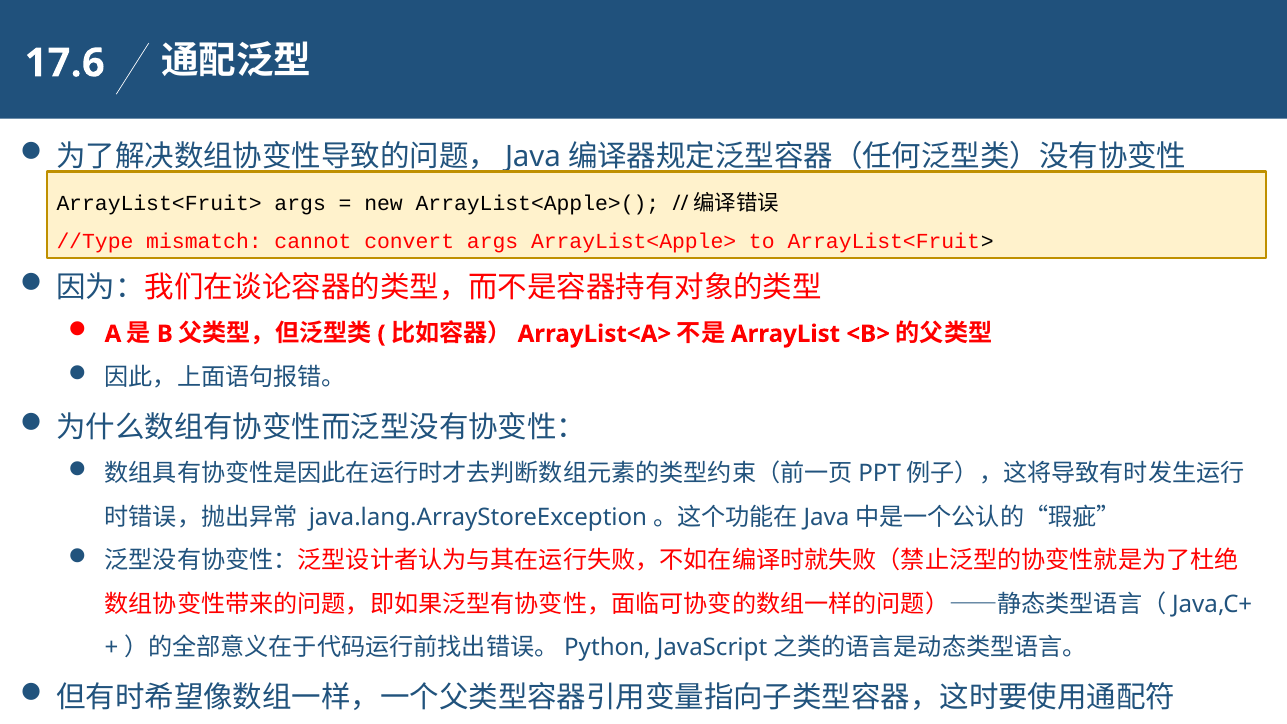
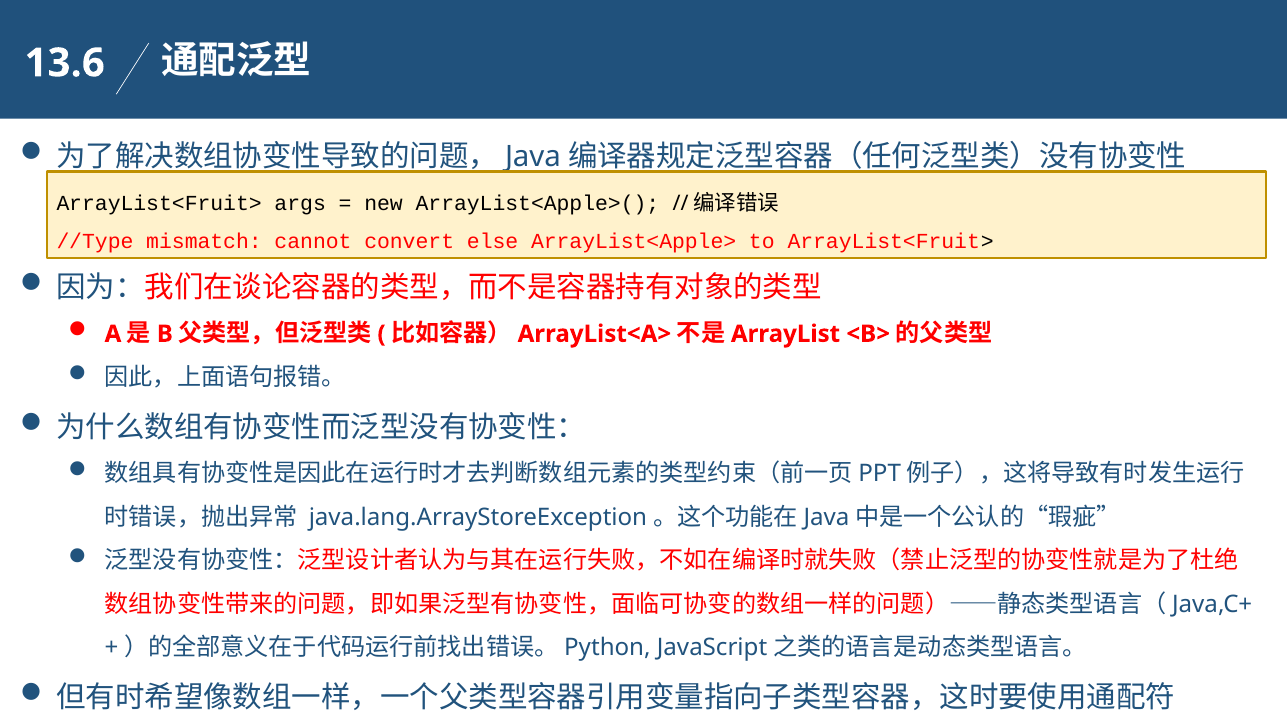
17.6: 17.6 -> 13.6 (65, 63)
convert args: args -> else (493, 242)
